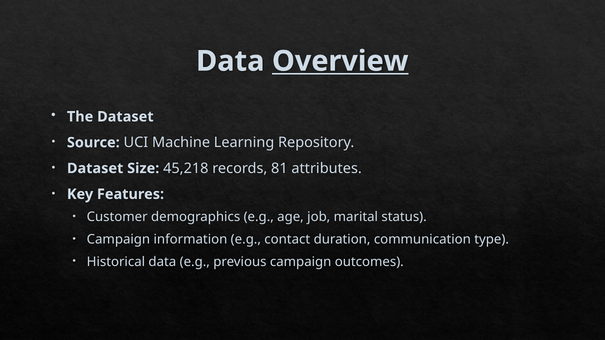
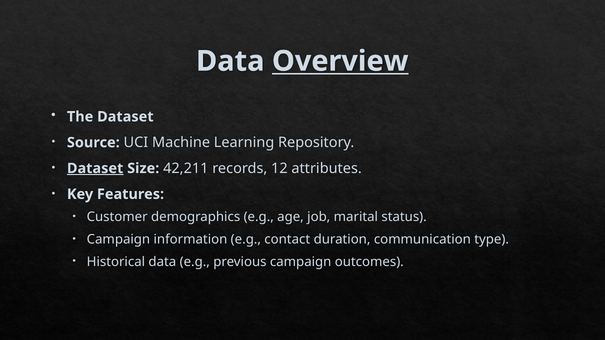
Dataset underline: none -> present (95, 168)
45,218: 45,218 -> 42,211 (186, 168)
81: 81 -> 12 (279, 168)
